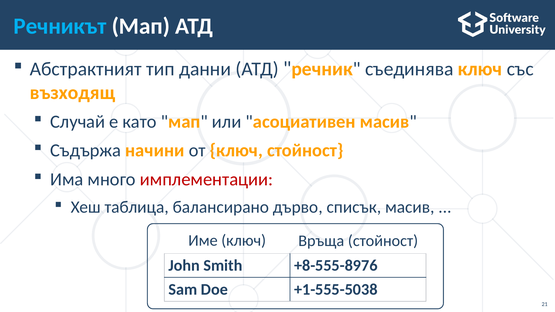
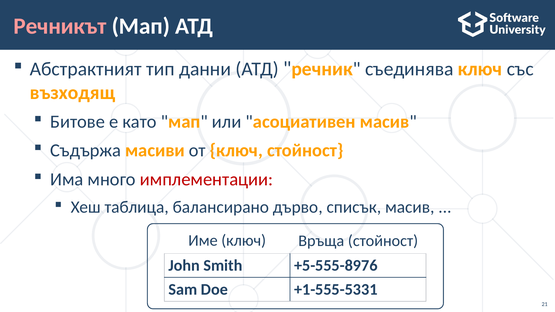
Речникът colour: light blue -> pink (60, 26)
Случай: Случай -> Битове (78, 122)
начини: начини -> масиви (155, 151)
+8-555-8976: +8-555-8976 -> +5-555-8976 (336, 266)
+1-555-5038: +1-555-5038 -> +1-555-5331 (336, 290)
